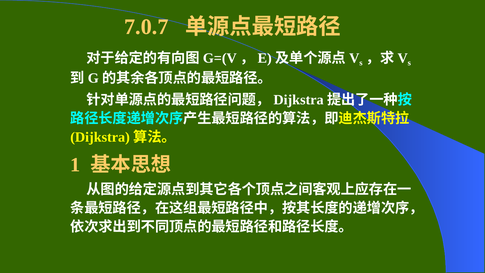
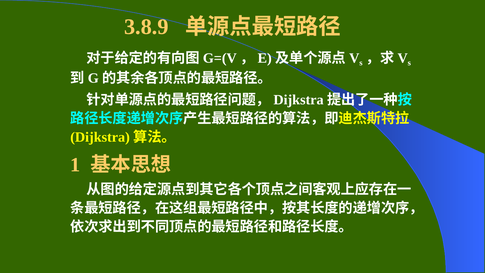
7.0.7: 7.0.7 -> 3.8.9 (146, 27)
